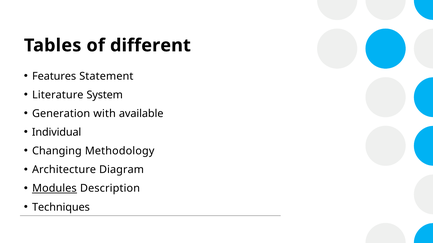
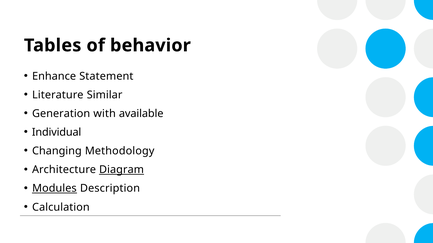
different: different -> behavior (150, 46)
Features: Features -> Enhance (54, 76)
System: System -> Similar (105, 95)
Diagram underline: none -> present (122, 170)
Techniques: Techniques -> Calculation (61, 208)
